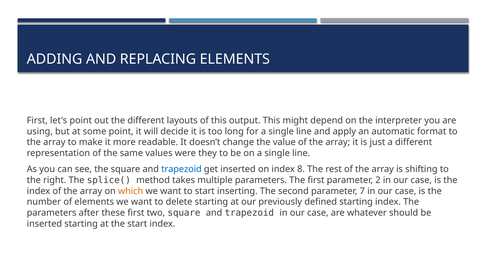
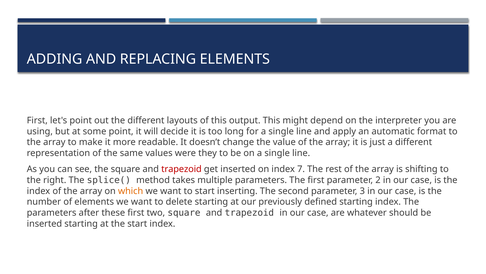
trapezoid colour: blue -> red (181, 169)
8: 8 -> 7 (301, 169)
7: 7 -> 3 (362, 191)
